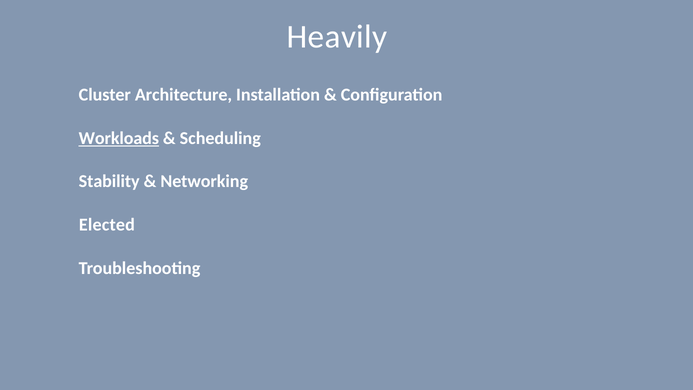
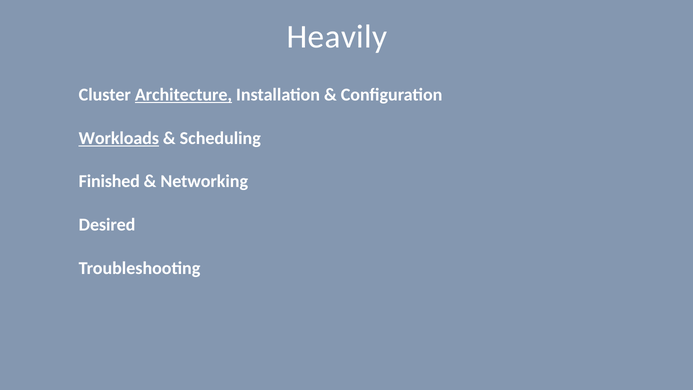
Architecture underline: none -> present (183, 95)
Stability: Stability -> Finished (109, 181)
Elected: Elected -> Desired (107, 225)
